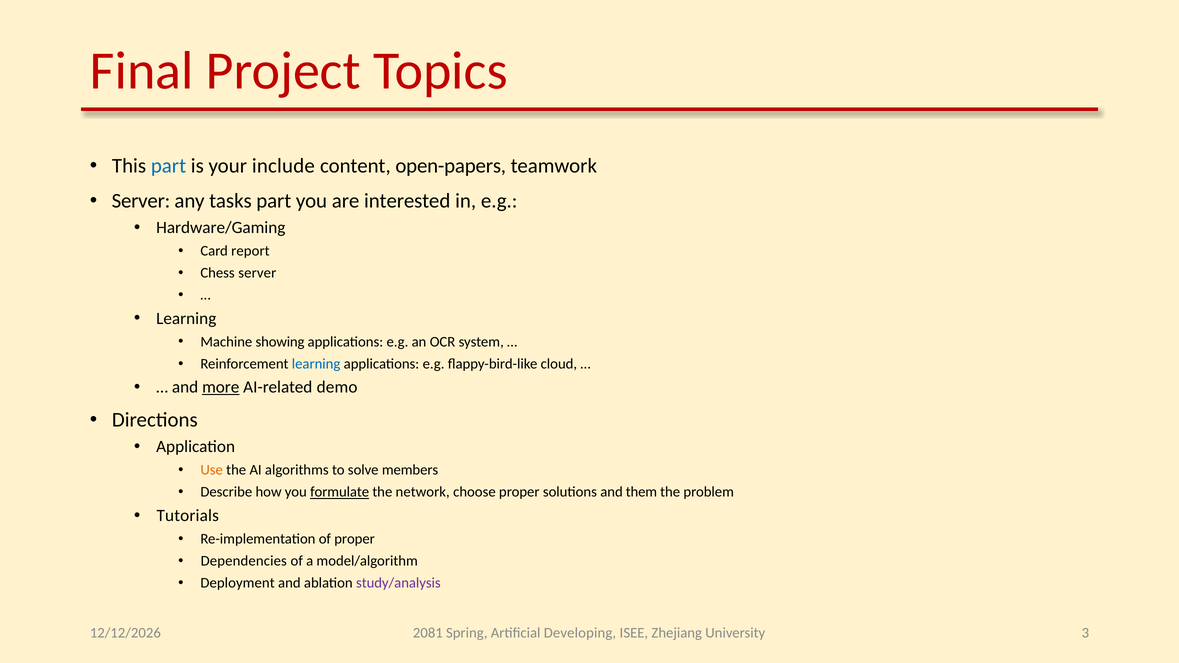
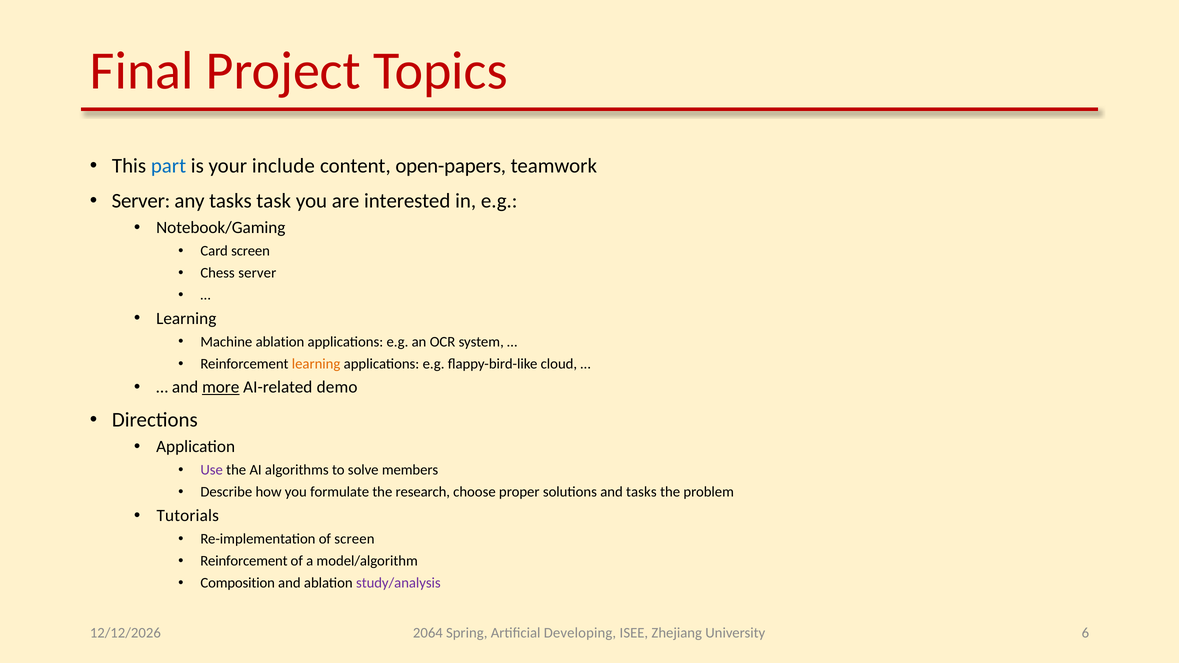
tasks part: part -> task (274, 201)
Hardware/Gaming: Hardware/Gaming -> Notebook/Gaming (221, 228)
Card report: report -> screen (251, 251)
Machine showing: showing -> ablation (280, 342)
learning colour: blue -> orange (316, 364)
Use colour: orange -> purple (212, 470)
formulate underline: present -> none (340, 492)
network: network -> research (423, 492)
and them: them -> tasks (641, 492)
of proper: proper -> screen (354, 539)
Dependencies: Dependencies -> Reinforcement (244, 561)
Deployment: Deployment -> Composition (238, 583)
2081: 2081 -> 2064 (428, 633)
3: 3 -> 6 (1085, 633)
